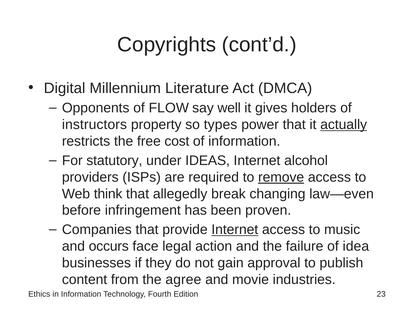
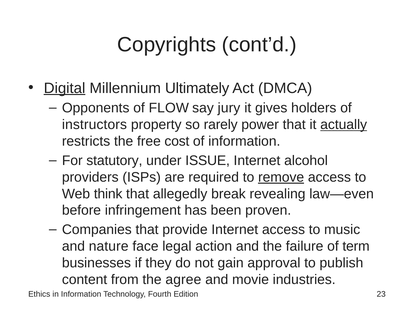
Digital underline: none -> present (65, 88)
Literature: Literature -> Ultimately (197, 88)
well: well -> jury (229, 108)
types: types -> rarely (221, 124)
IDEAS: IDEAS -> ISSUE (208, 160)
changing: changing -> revealing (278, 193)
Internet underline: present -> none (235, 229)
occurs: occurs -> nature (109, 246)
idea: idea -> term (356, 246)
